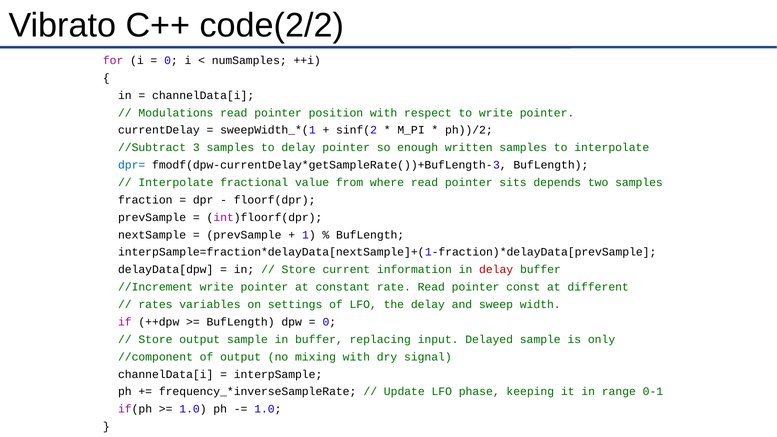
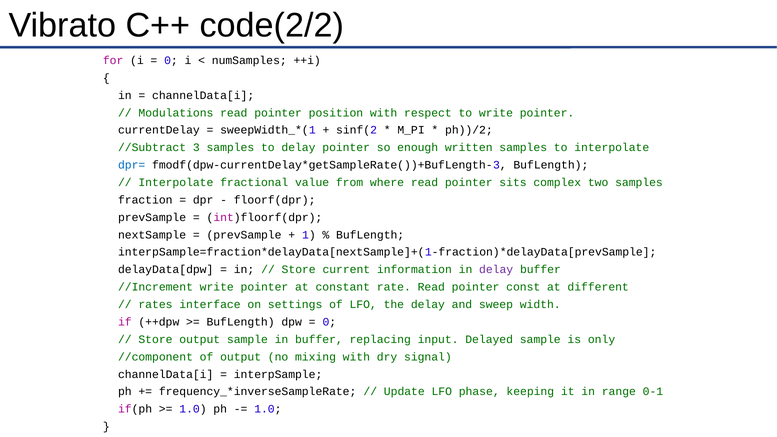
depends: depends -> complex (557, 183)
delay colour: red -> purple (496, 270)
variables: variables -> interface (210, 305)
